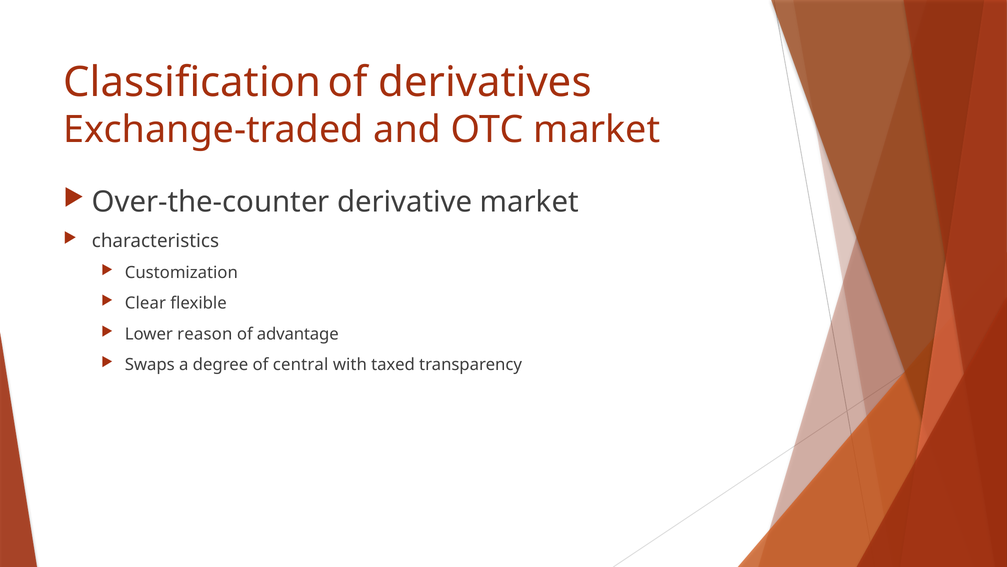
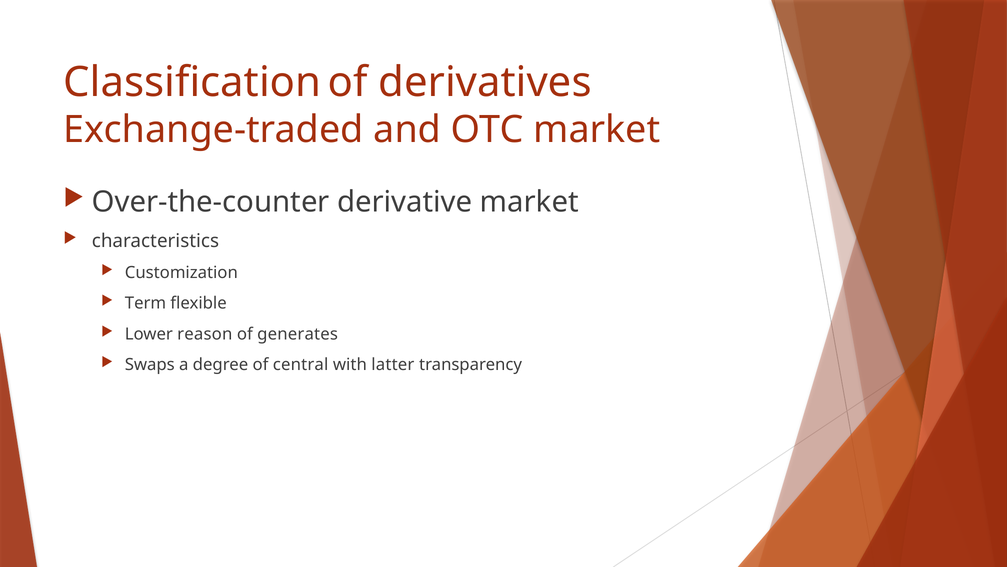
Clear: Clear -> Term (146, 303)
advantage: advantage -> generates (298, 334)
taxed: taxed -> latter (393, 364)
